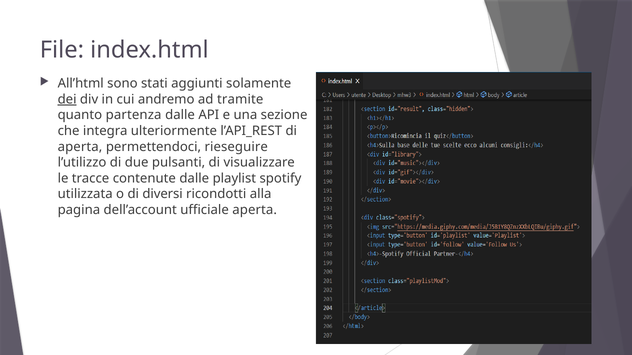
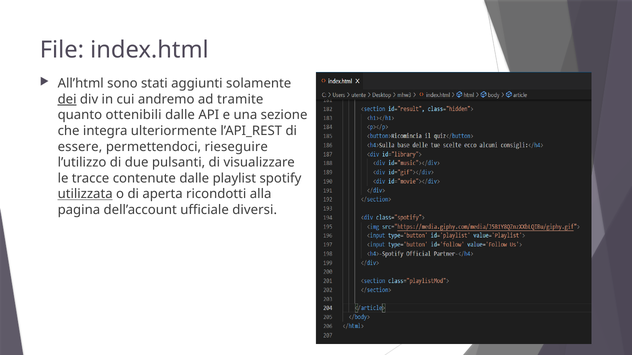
partenza: partenza -> ottenibili (134, 115)
aperta: aperta -> essere (80, 147)
utilizzata underline: none -> present (85, 194)
diversi: diversi -> aperta (163, 194)
ufficiale aperta: aperta -> diversi (255, 210)
